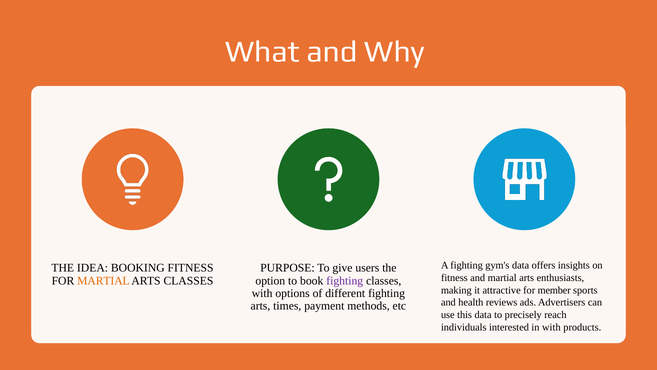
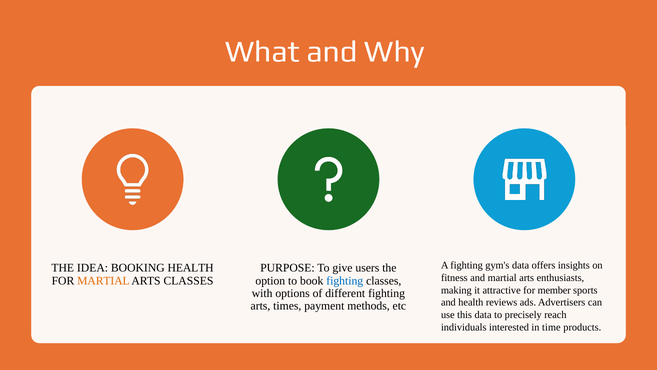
BOOKING FITNESS: FITNESS -> HEALTH (191, 268)
fighting colour: purple -> blue (345, 280)
in with: with -> time (551, 327)
